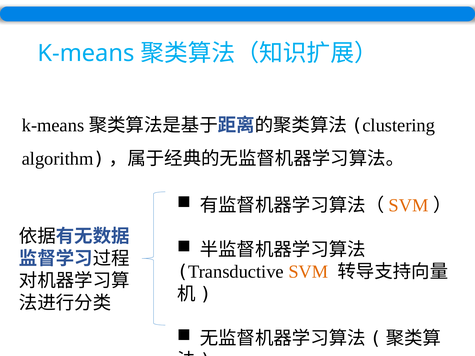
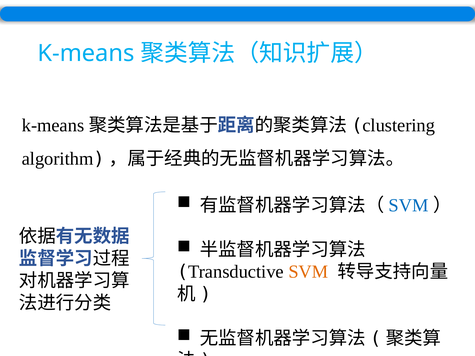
SVM colour: orange -> blue (409, 205)
